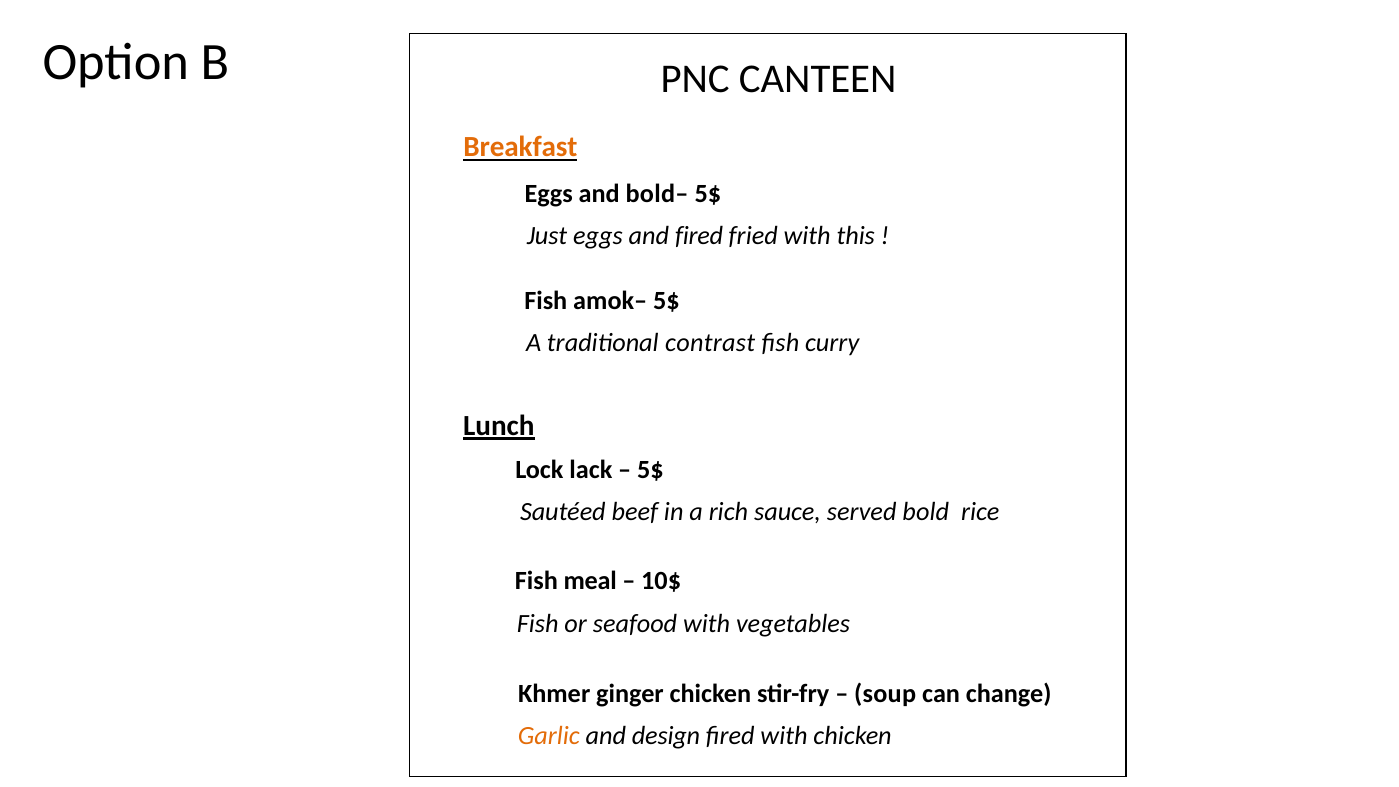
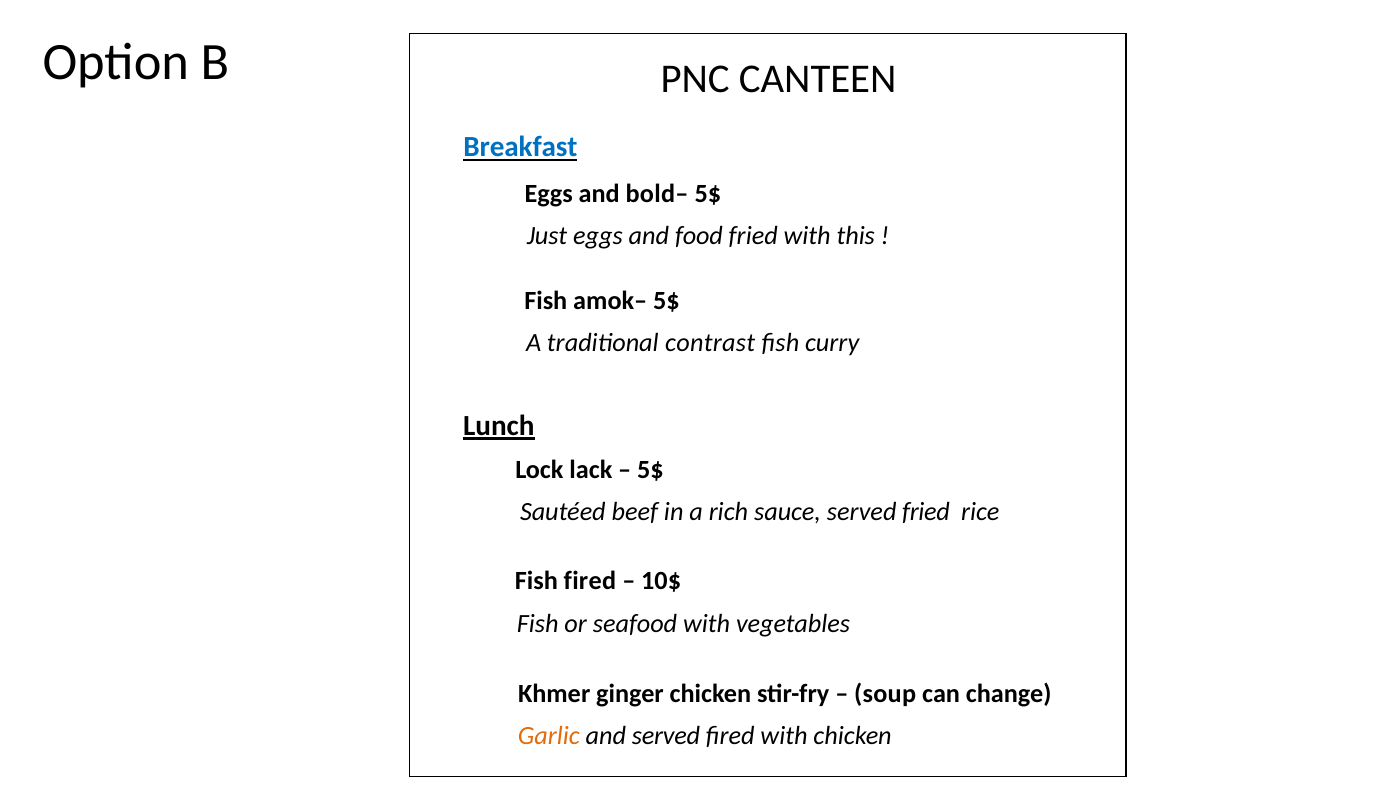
Breakfast colour: orange -> blue (520, 147)
and fired: fired -> food (699, 236)
served bold: bold -> fried (926, 512)
Fish meal: meal -> fired (590, 581)
and design: design -> served (666, 736)
